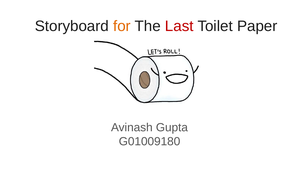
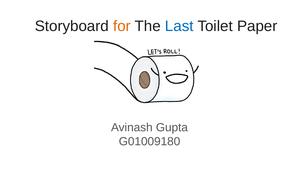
Last colour: red -> blue (179, 26)
